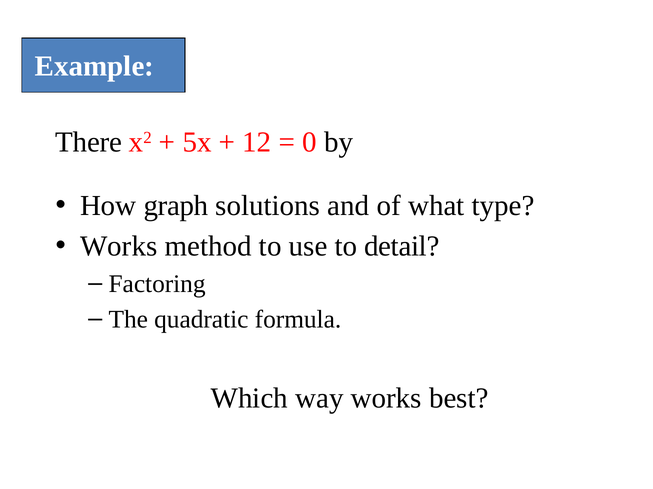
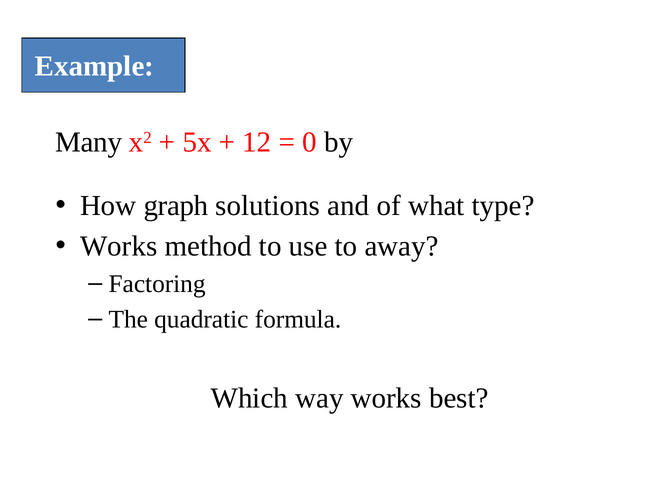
There: There -> Many (89, 142)
detail: detail -> away (402, 247)
